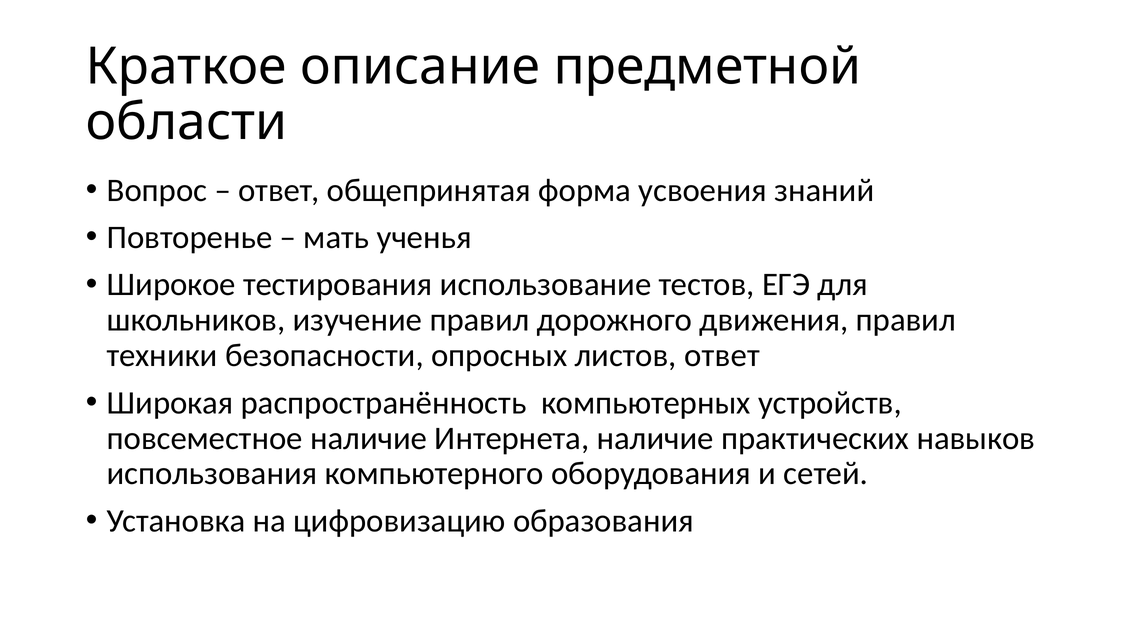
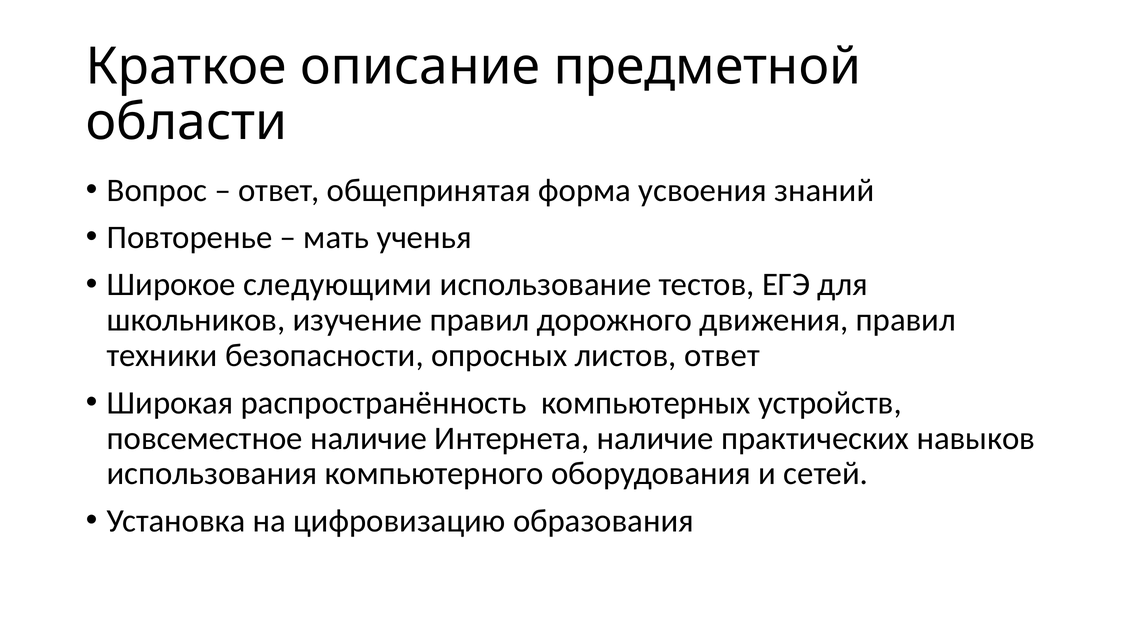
тестирования: тестирования -> следующими (338, 285)
